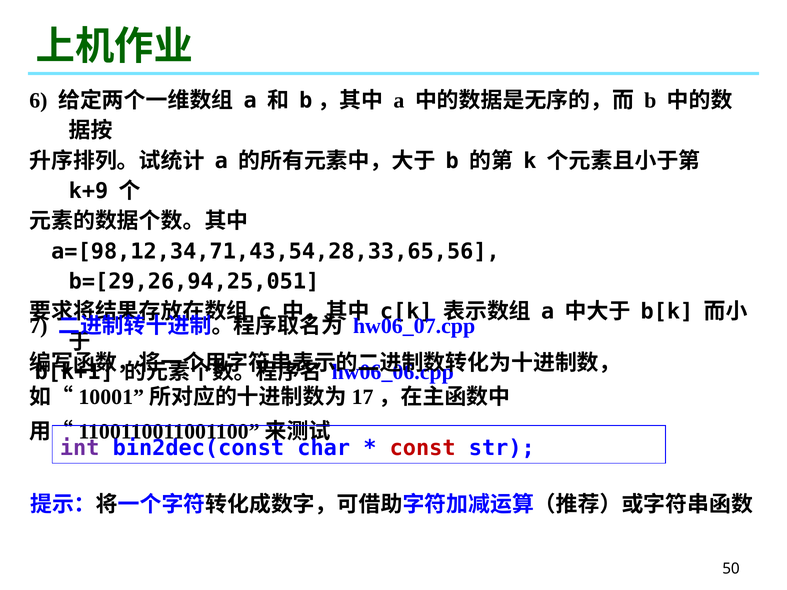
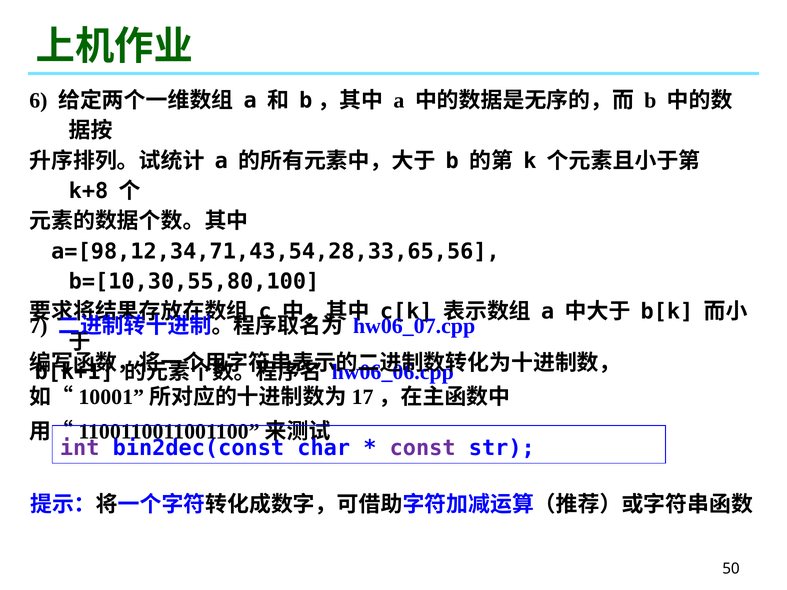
k+9: k+9 -> k+8 (88, 191)
b=[29,26,94,25,051: b=[29,26,94,25,051 -> b=[10,30,55,80,100 (194, 282)
const colour: red -> purple (423, 448)
